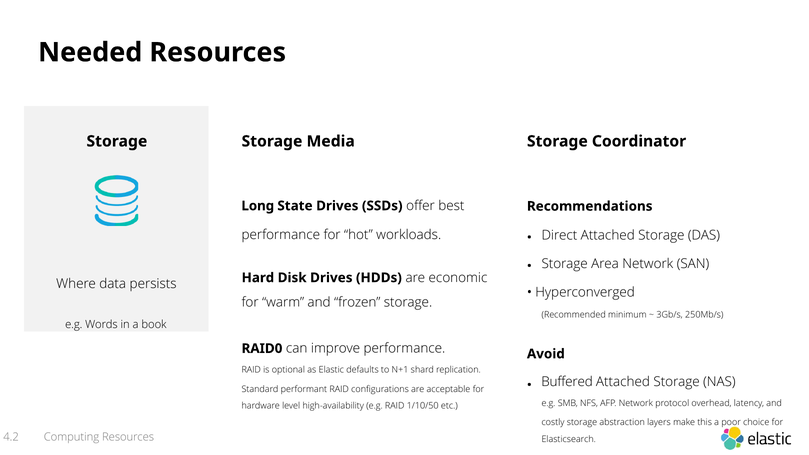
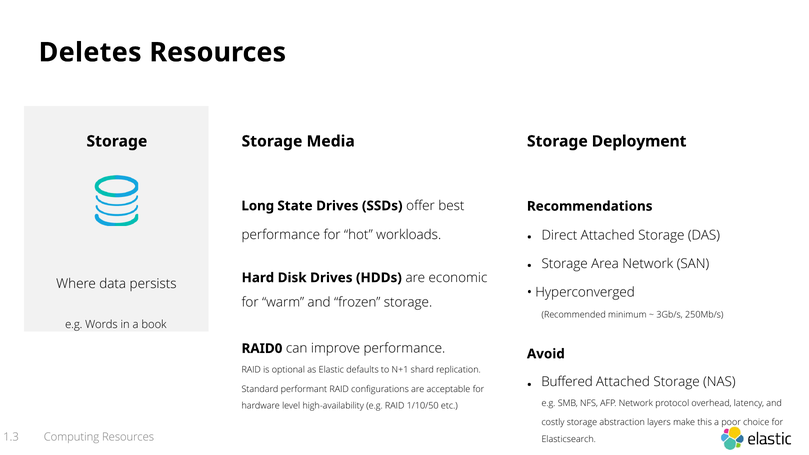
Needed: Needed -> Deletes (90, 52)
Coordinator: Coordinator -> Deployment (639, 141)
4.2: 4.2 -> 1.3 (11, 437)
